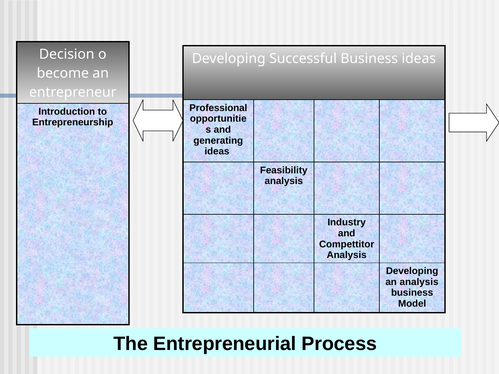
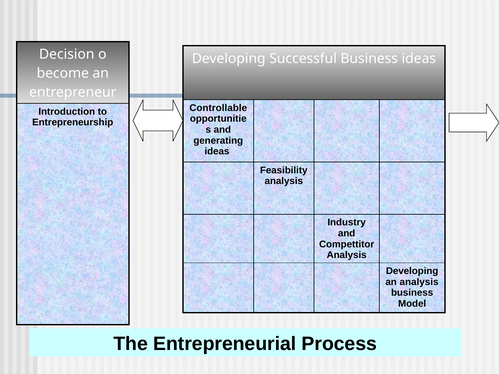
Professional: Professional -> Controllable (218, 108)
